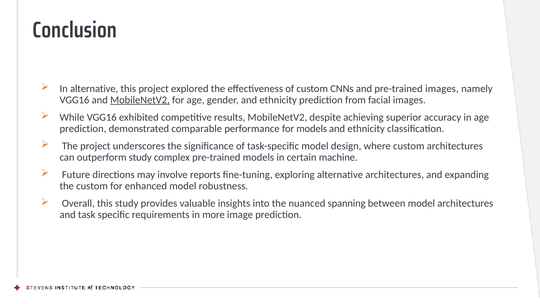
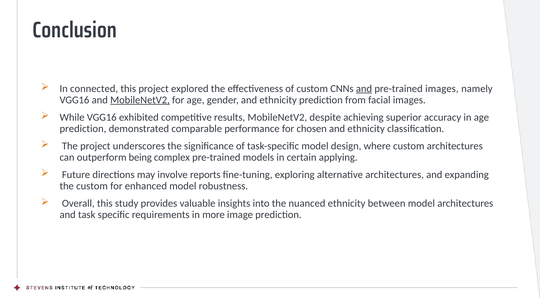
In alternative: alternative -> connected (94, 88)
and underline: none -> present (364, 88)
for models: models -> chosen (312, 129)
outperform study: study -> being (140, 157)
machine: machine -> applying (338, 157)
nuanced spanning: spanning -> ethnicity (347, 203)
